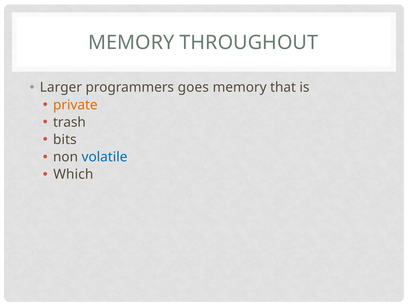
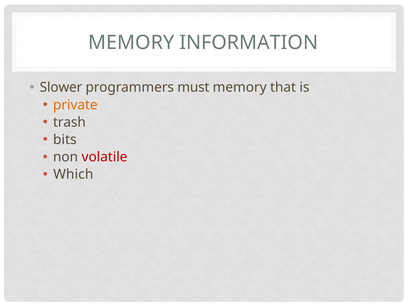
THROUGHOUT: THROUGHOUT -> INFORMATION (249, 43)
Larger: Larger -> Slower (61, 88)
goes: goes -> must (193, 88)
volatile colour: blue -> red (105, 157)
